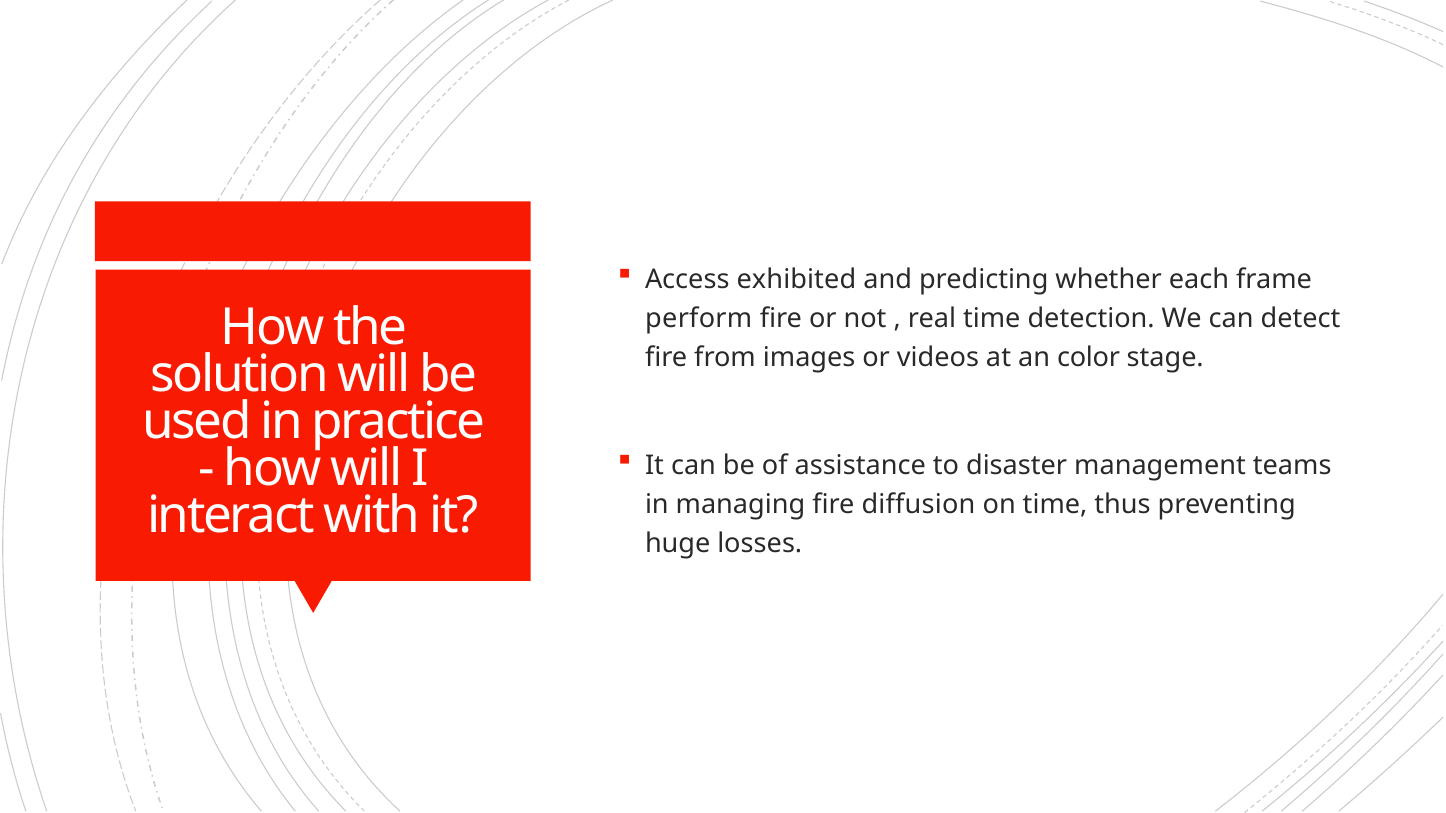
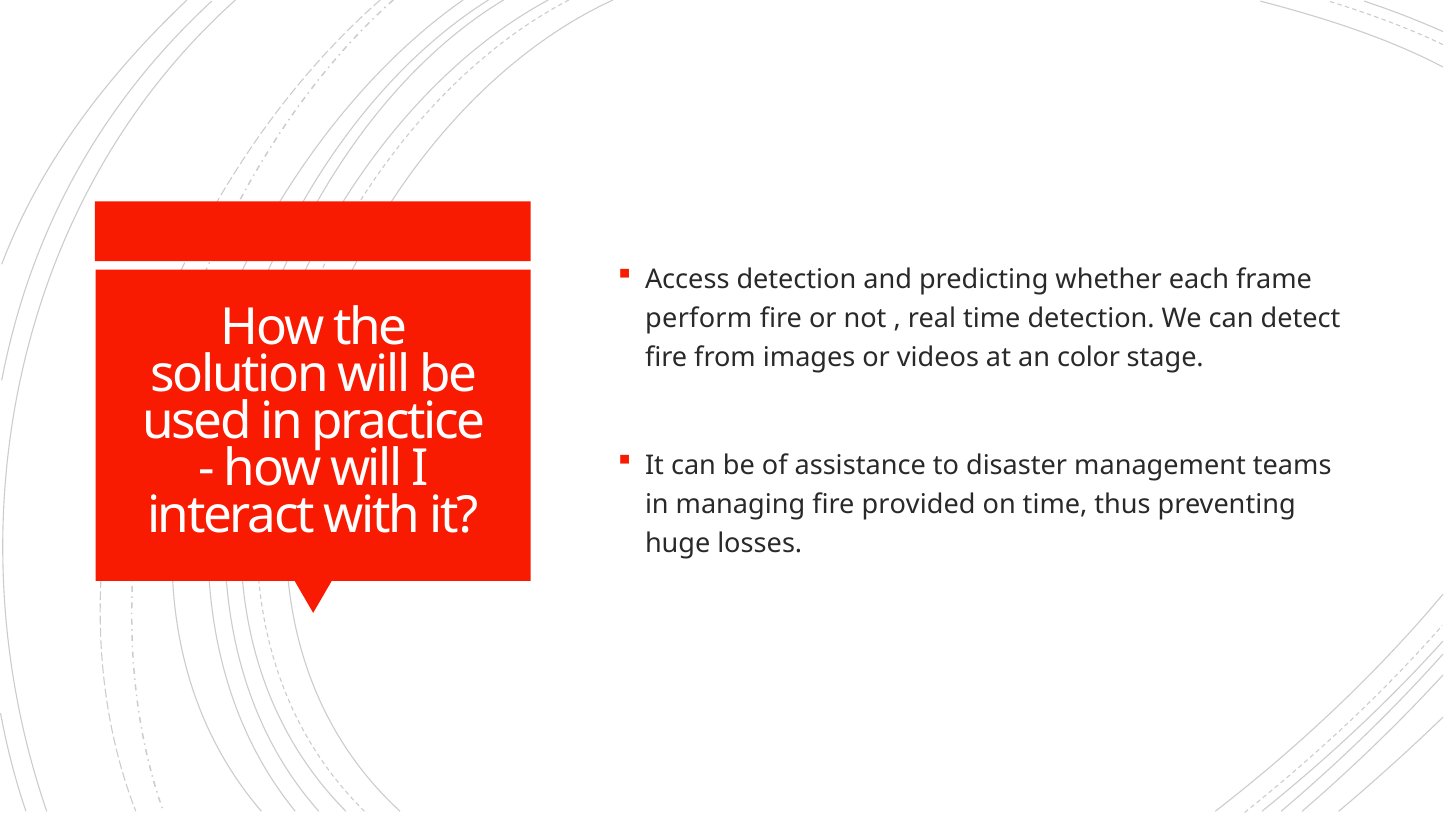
Access exhibited: exhibited -> detection (796, 279)
diffusion: diffusion -> provided (919, 505)
